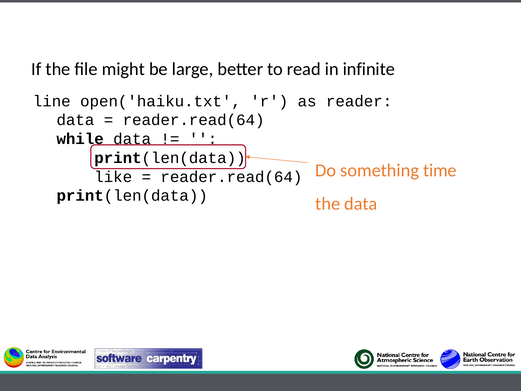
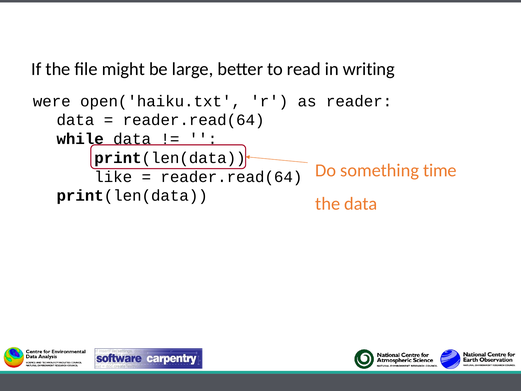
infinite: infinite -> writing (369, 69)
line: line -> were (52, 101)
